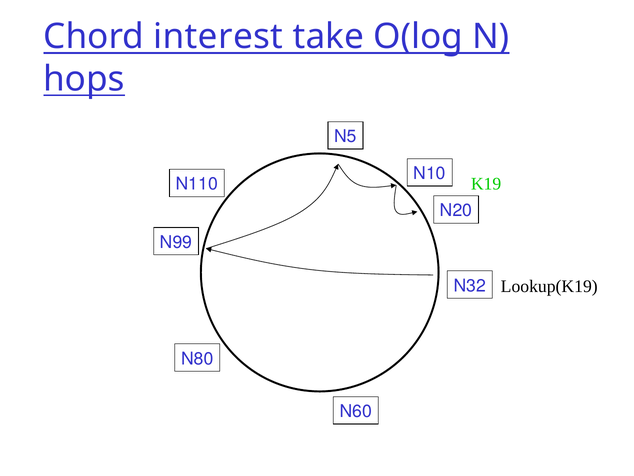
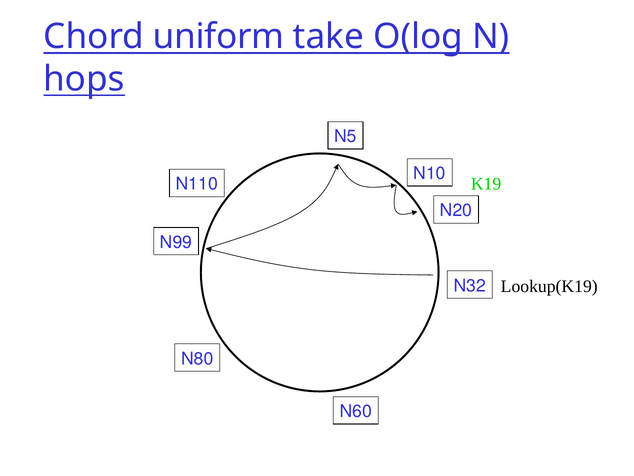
interest: interest -> uniform (219, 37)
